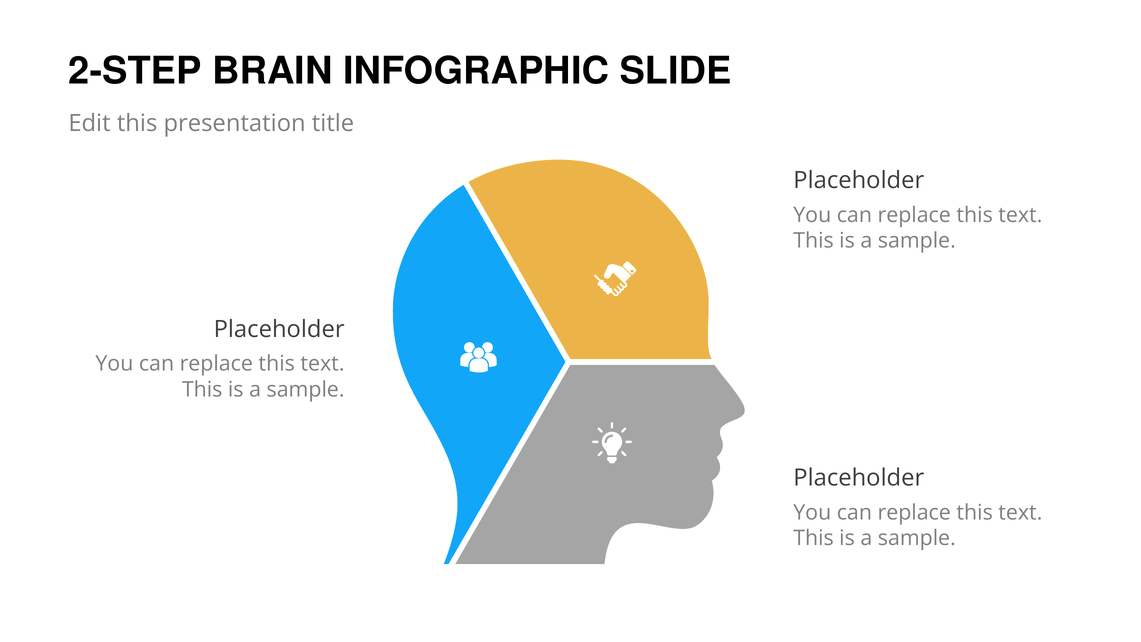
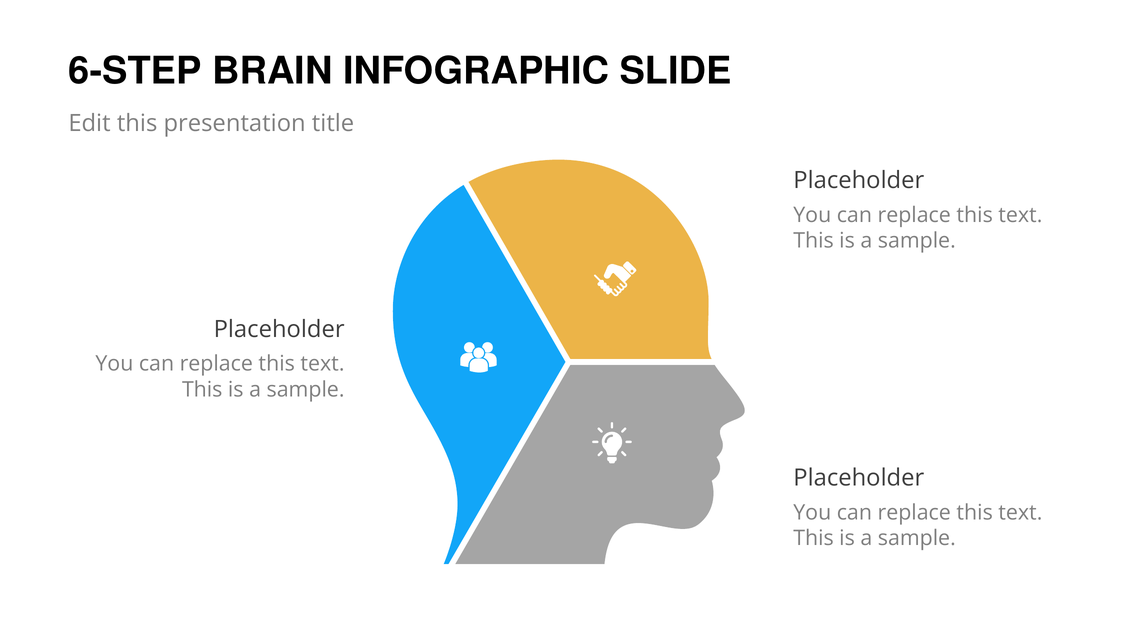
2-STEP: 2-STEP -> 6-STEP (135, 71)
